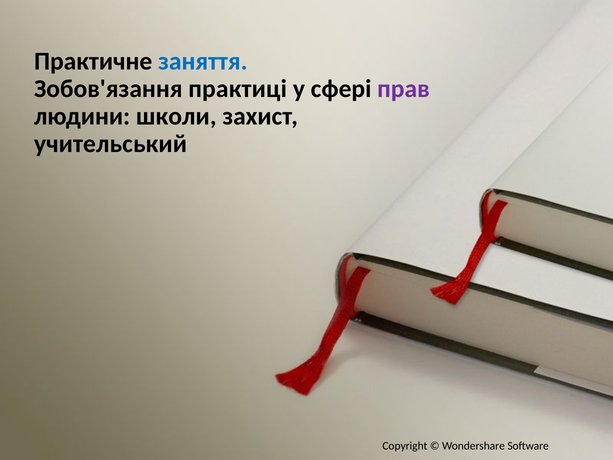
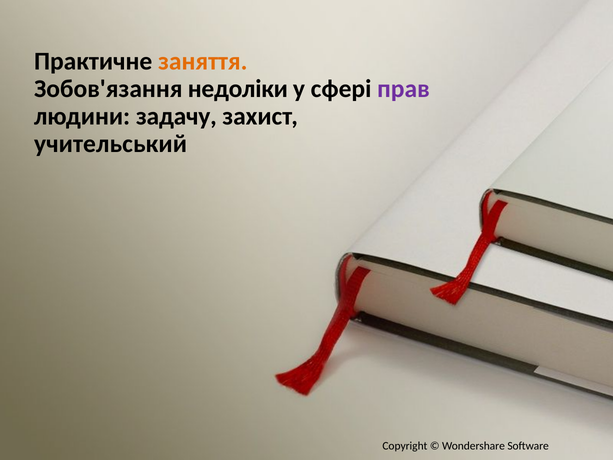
заняття colour: blue -> orange (203, 61)
практиці: практиці -> недоліки (238, 89)
школи: школи -> задачу (176, 116)
